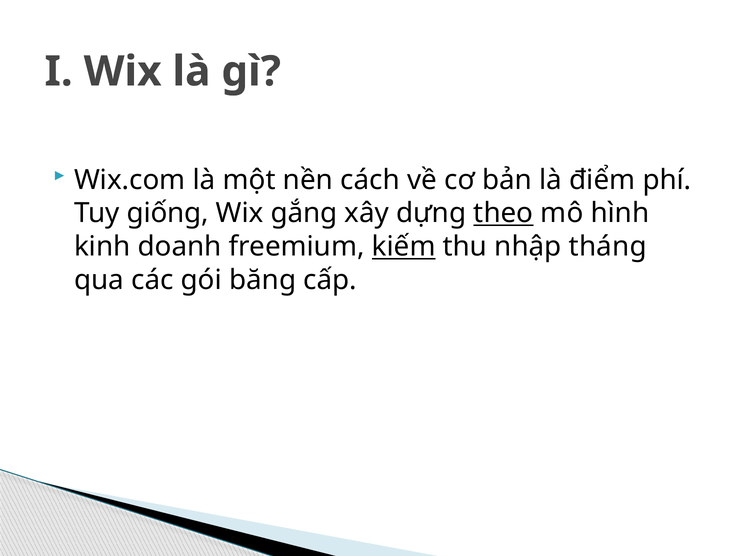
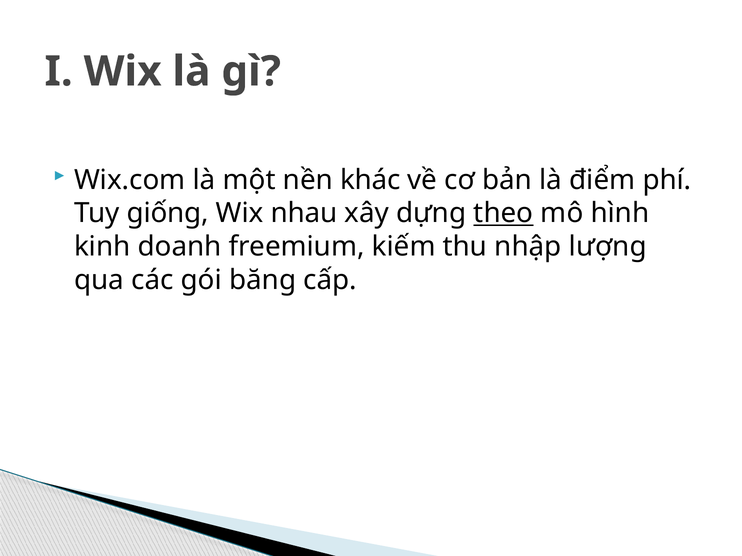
cách: cách -> khác (370, 180)
gắng: gắng -> nhau (304, 213)
kiếm underline: present -> none (404, 247)
tháng: tháng -> lượng (608, 247)
